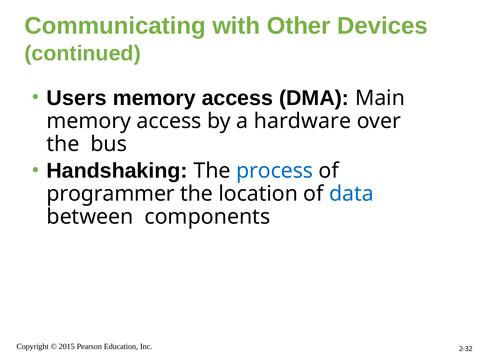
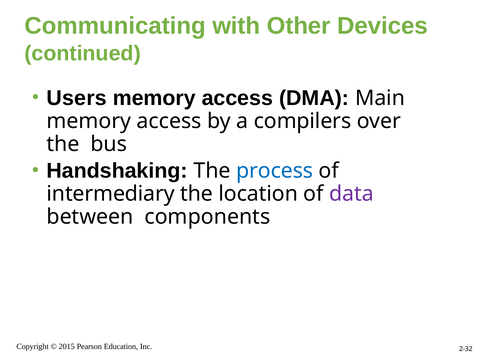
hardware: hardware -> compilers (302, 121)
programmer: programmer -> intermediary (111, 194)
data colour: blue -> purple (351, 194)
